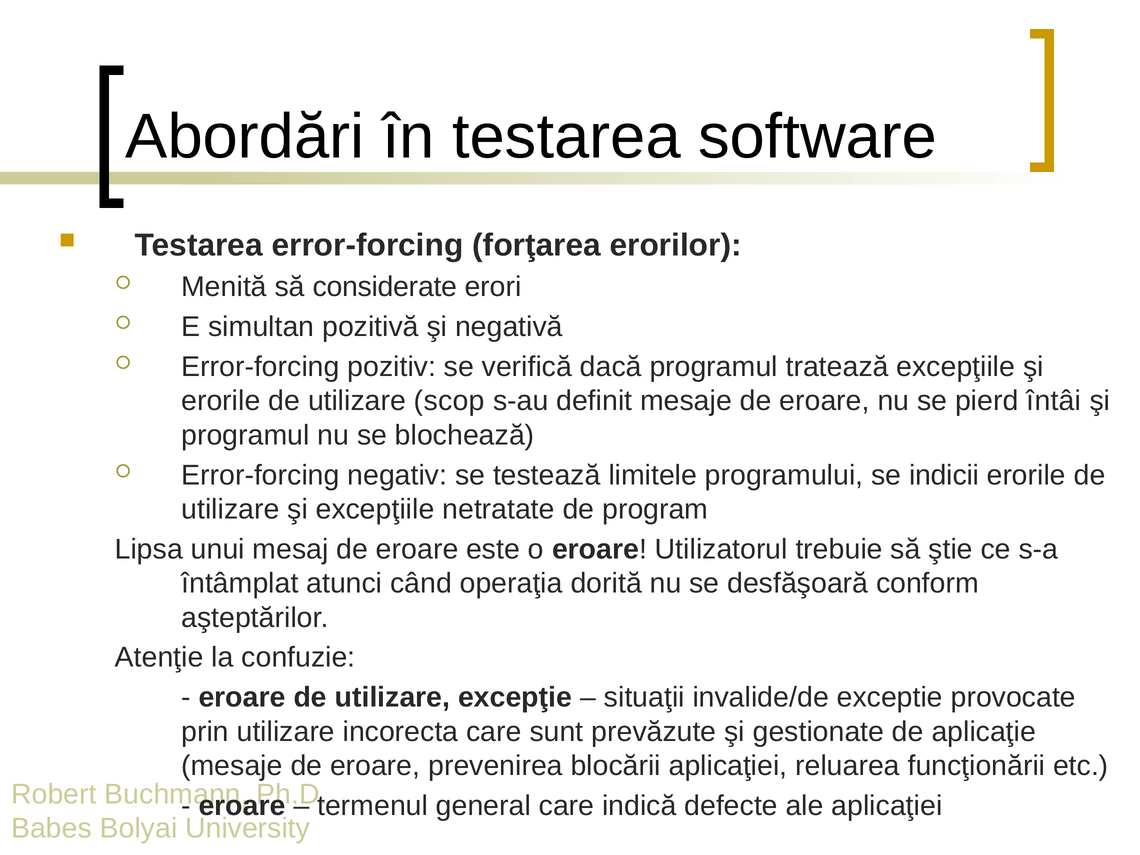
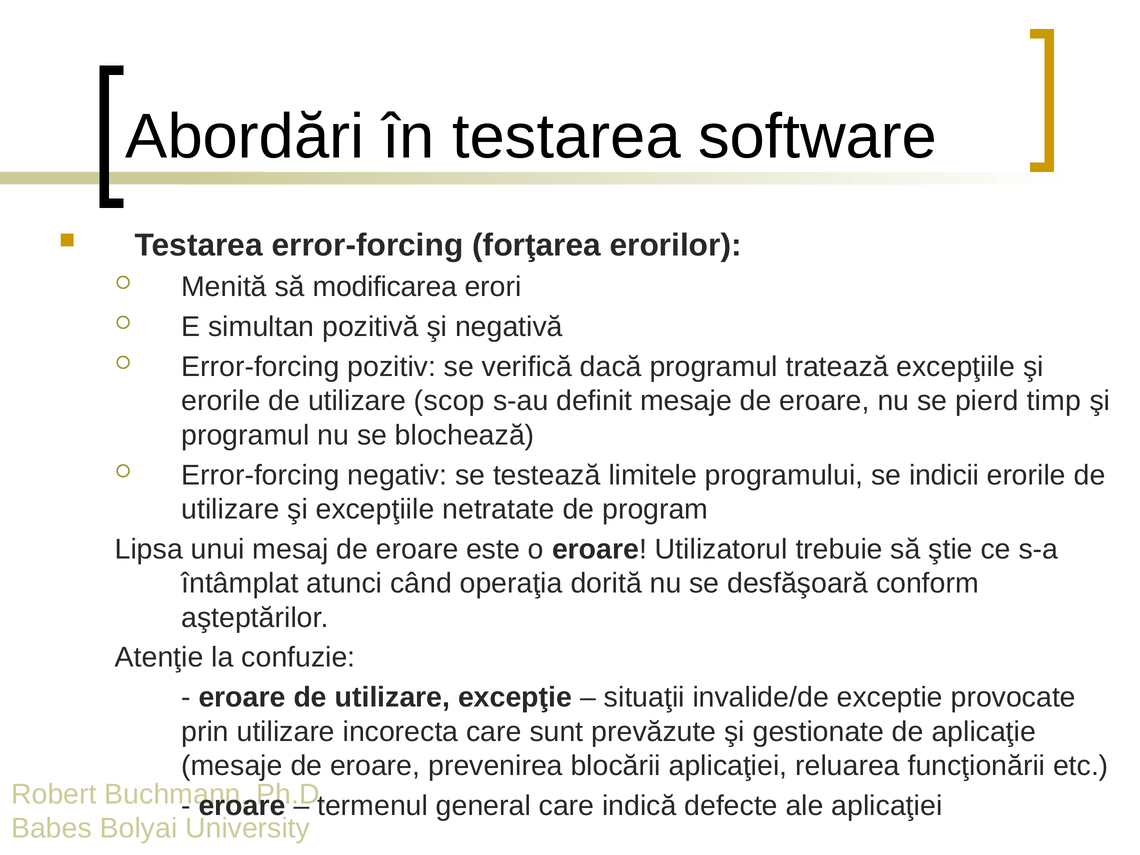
considerate: considerate -> modificarea (385, 287)
întâi: întâi -> timp (1054, 401)
